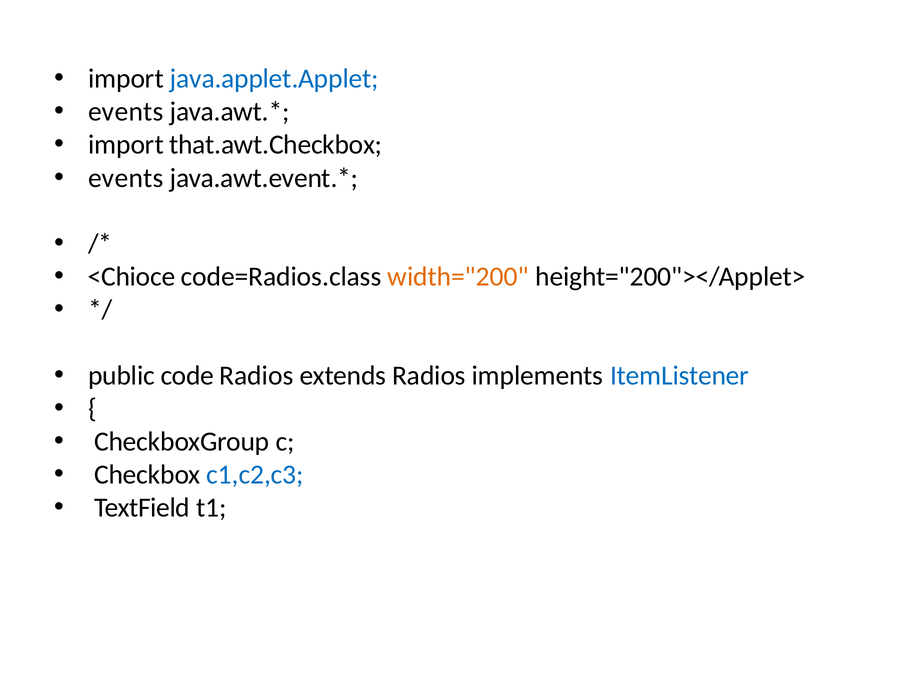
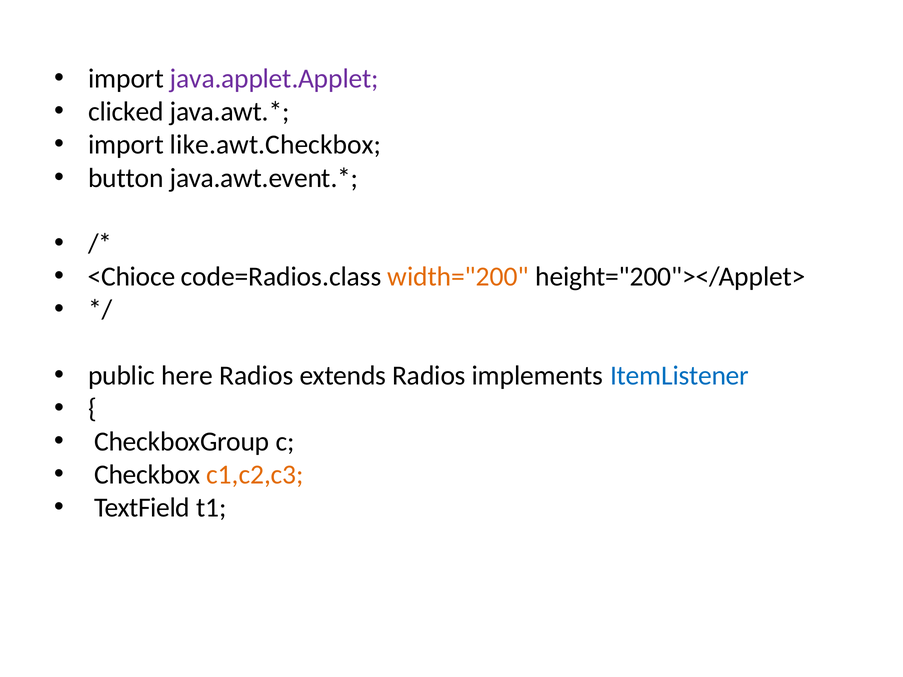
java.applet.Applet colour: blue -> purple (274, 79)
events: events -> clicked (126, 112)
that.awt.Checkbox: that.awt.Checkbox -> like.awt.Checkbox (276, 145)
events: events -> button (126, 178)
code: code -> here (187, 376)
c1,c2,c3 colour: blue -> orange (255, 475)
